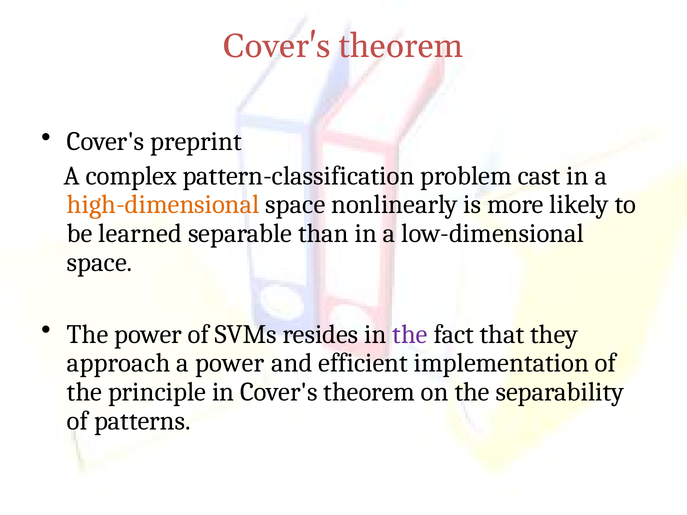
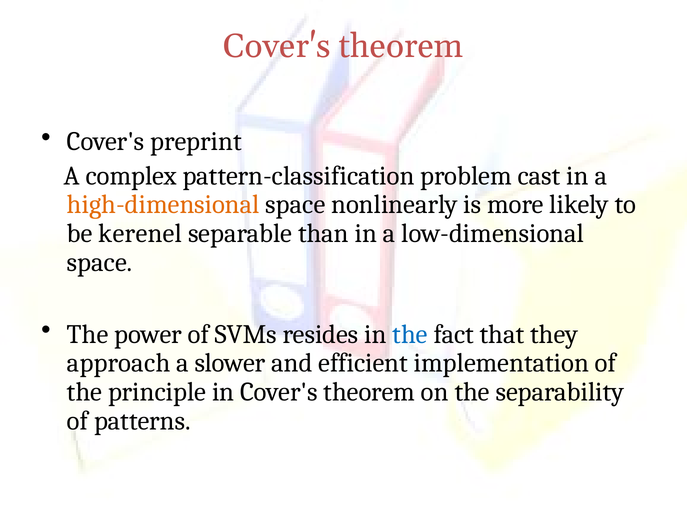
learned: learned -> kerenel (140, 234)
the colour: purple -> blue (410, 334)
a power: power -> slower (230, 363)
